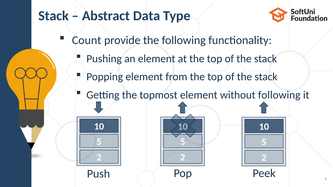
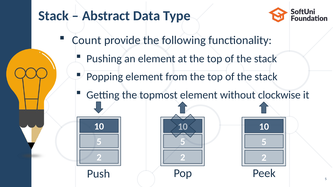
without following: following -> clockwise (279, 95)
